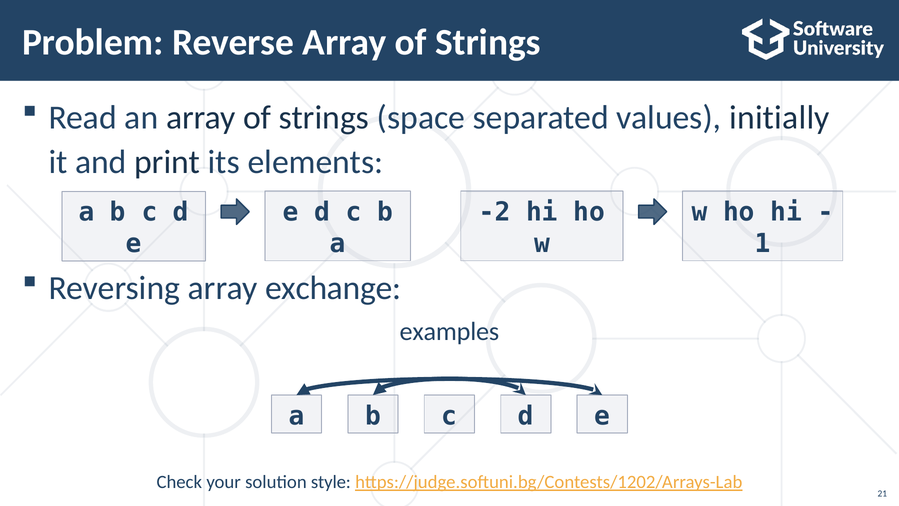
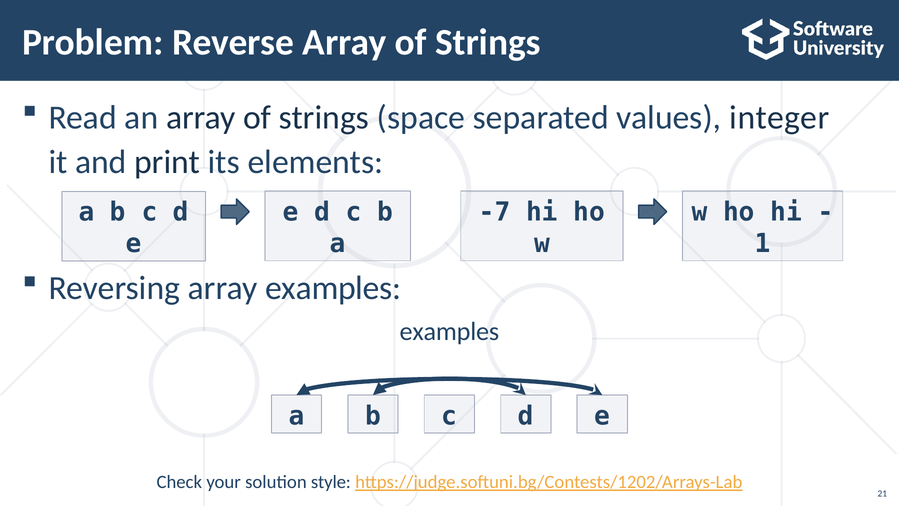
initially: initially -> integer (779, 117)
-2: -2 -> -7 (495, 212)
array exchange: exchange -> examples (333, 288)
